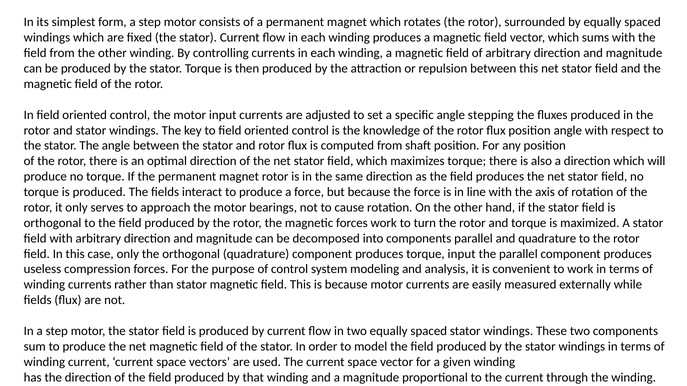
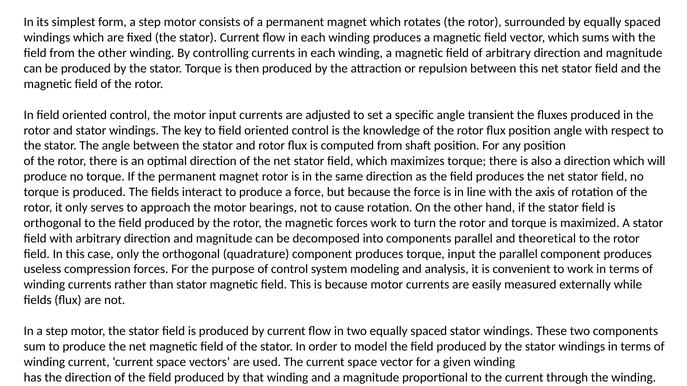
stepping: stepping -> transient (491, 115)
and quadrature: quadrature -> theoretical (547, 239)
